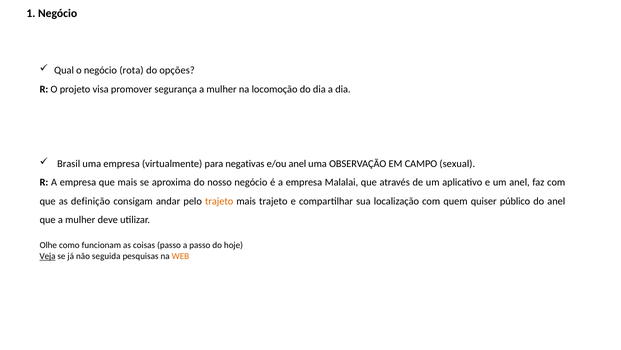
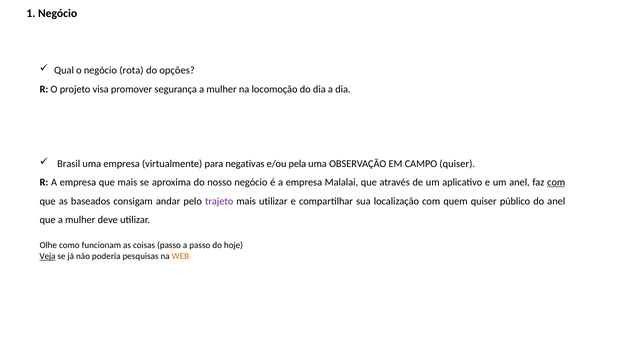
e/ou anel: anel -> pela (297, 163)
CAMPO sexual: sexual -> quiser (457, 163)
com underline: none -> present (556, 182)
definição: definição -> baseados (91, 201)
trajeto colour: orange -> purple (219, 201)
mais trajeto: trajeto -> utilizar (273, 201)
seguida: seguida -> poderia (106, 256)
